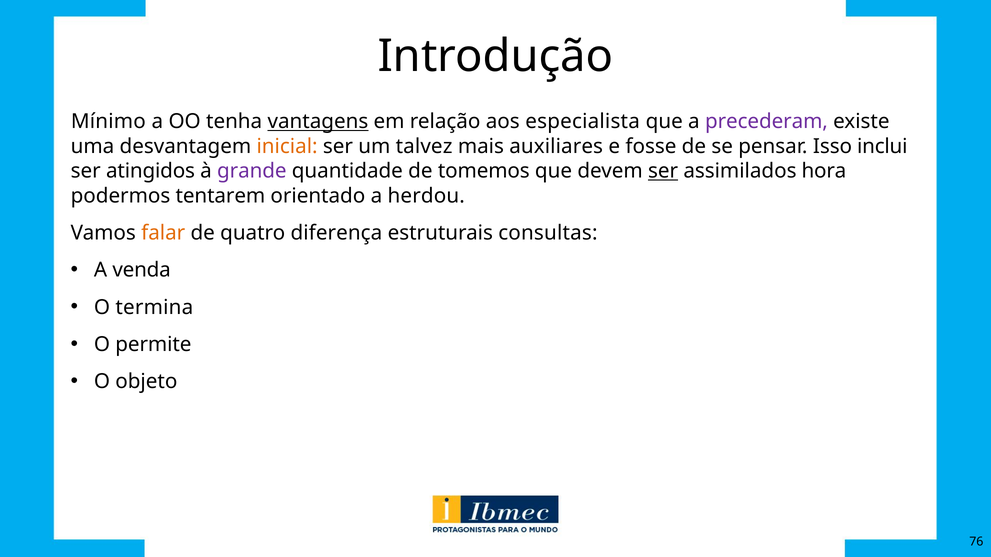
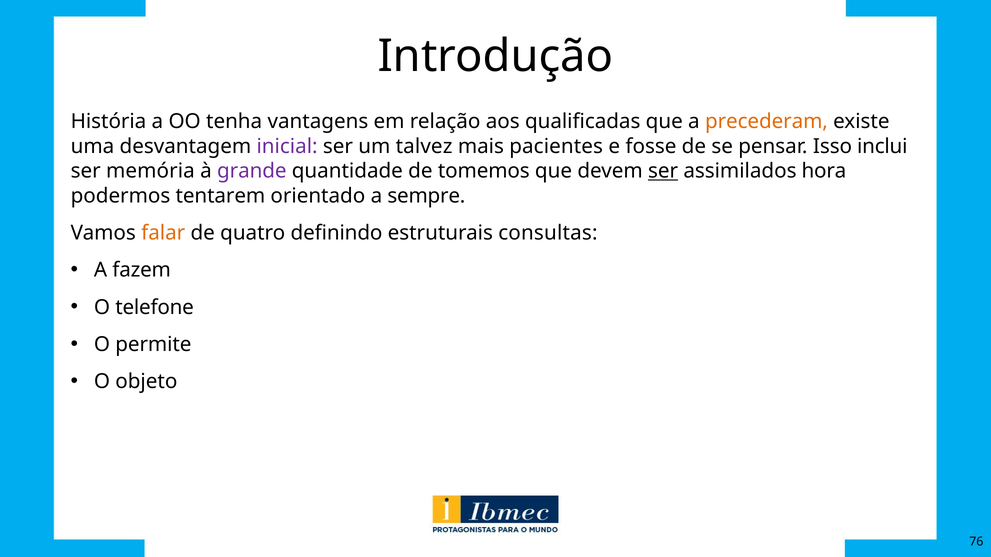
Mínimo: Mínimo -> História (109, 122)
vantagens underline: present -> none (318, 122)
especialista: especialista -> qualificadas (583, 122)
precederam colour: purple -> orange (766, 122)
inicial colour: orange -> purple (287, 147)
auxiliares: auxiliares -> pacientes (556, 147)
atingidos: atingidos -> memória (150, 171)
herdou: herdou -> sempre (426, 196)
diferença: diferença -> definindo (337, 233)
venda: venda -> fazem (142, 270)
termina: termina -> telefone (155, 308)
